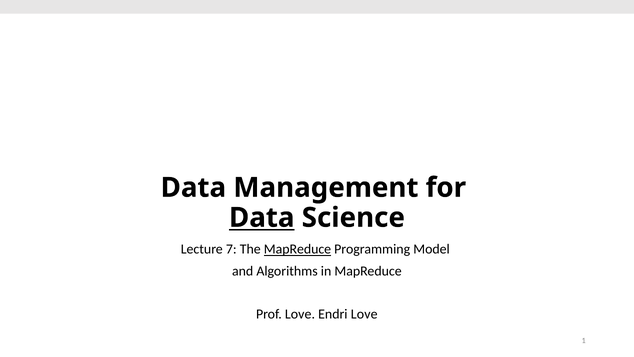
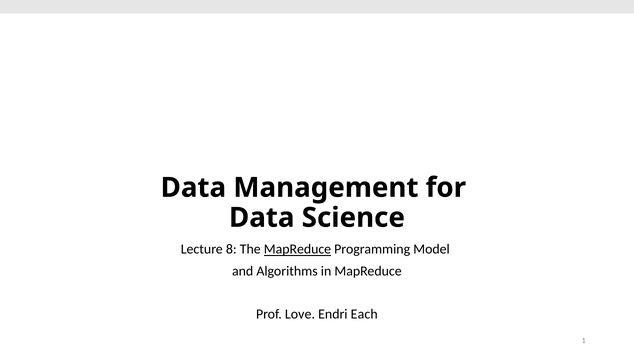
Data underline: present -> none (262, 217)
7: 7 -> 8 (231, 249)
Endri Love: Love -> Each (364, 314)
